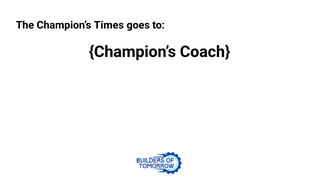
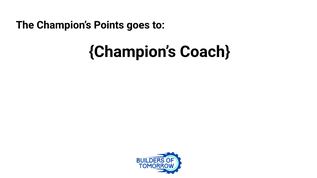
Times: Times -> Points (109, 25)
